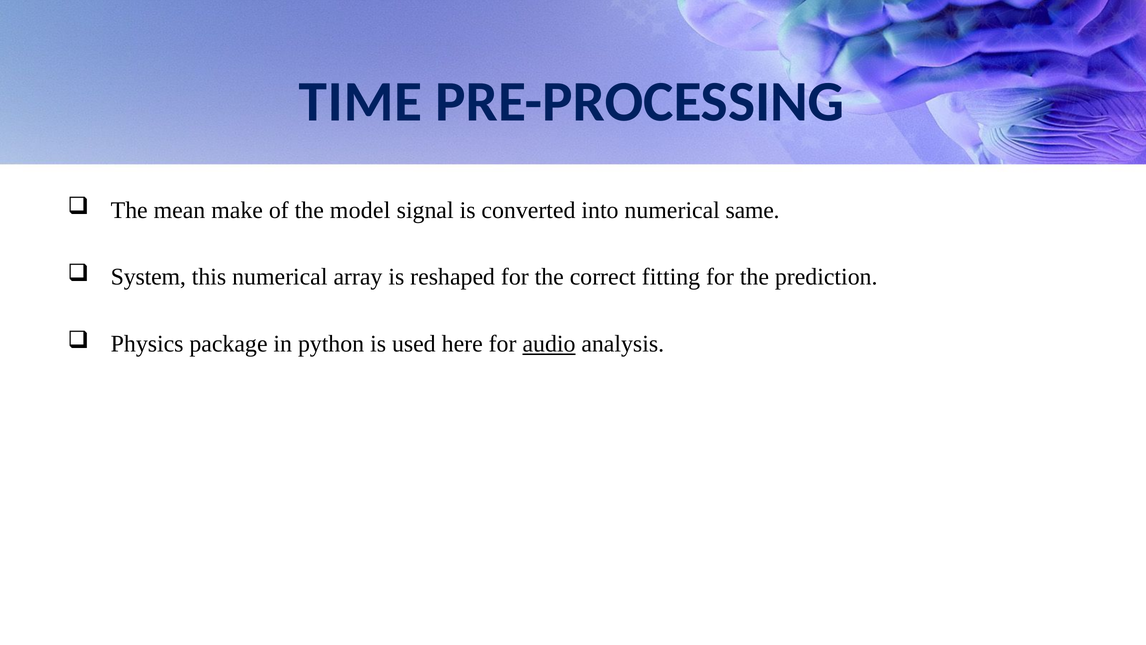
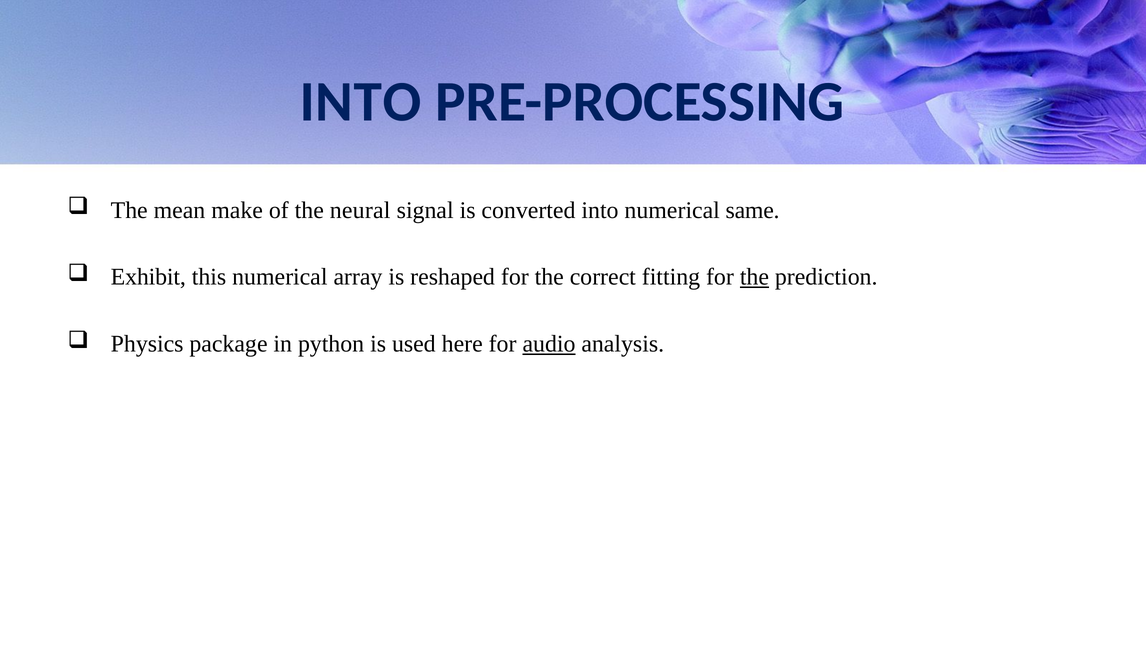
TIME: TIME -> INTO (360, 102)
model: model -> neural (360, 210)
System: System -> Exhibit (148, 277)
the underline: none -> present (754, 277)
